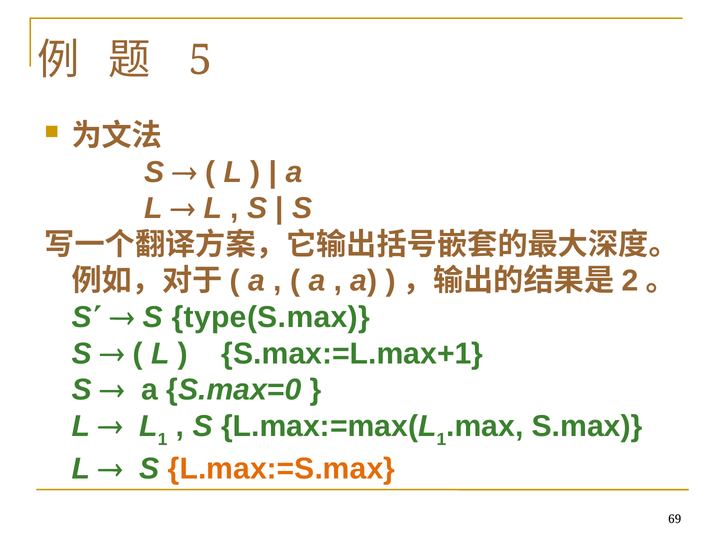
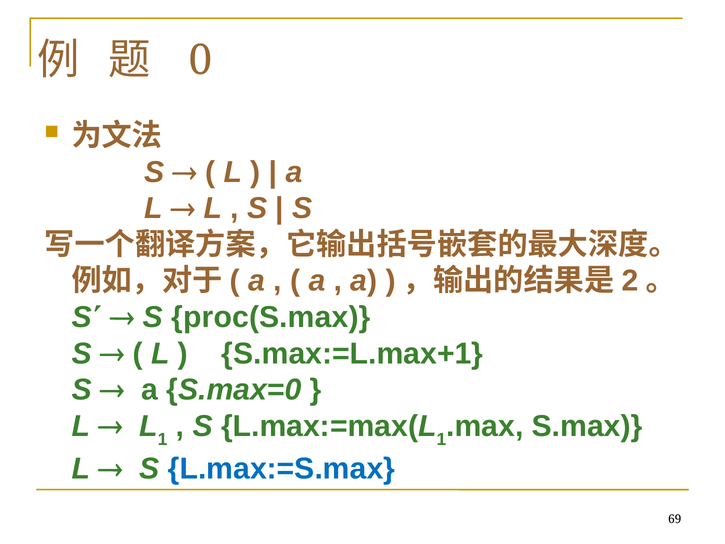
5: 5 -> 0 (201, 60)
type(S.max: type(S.max -> proc(S.max (271, 317)
L.max:=S.max colour: orange -> blue (281, 469)
